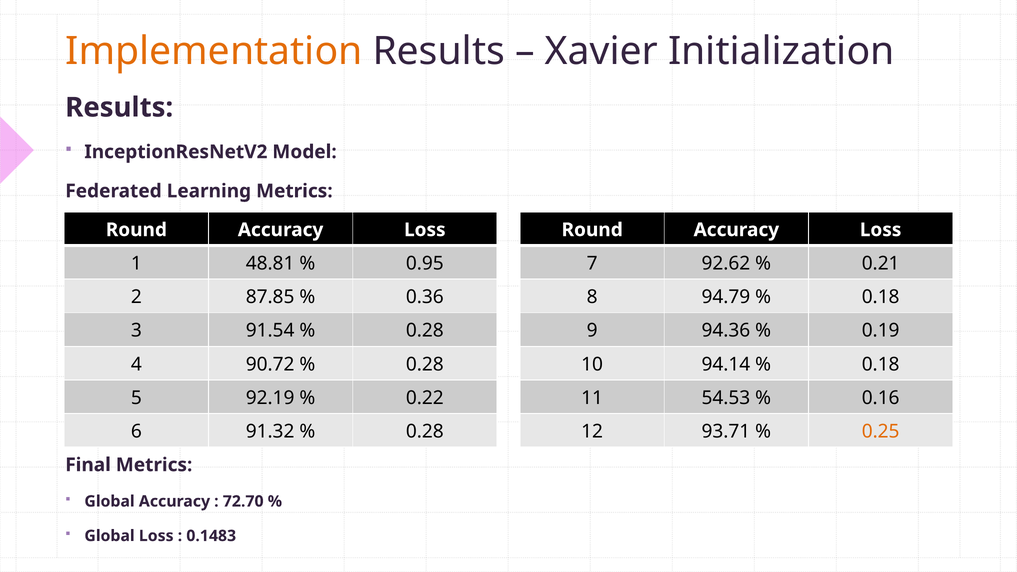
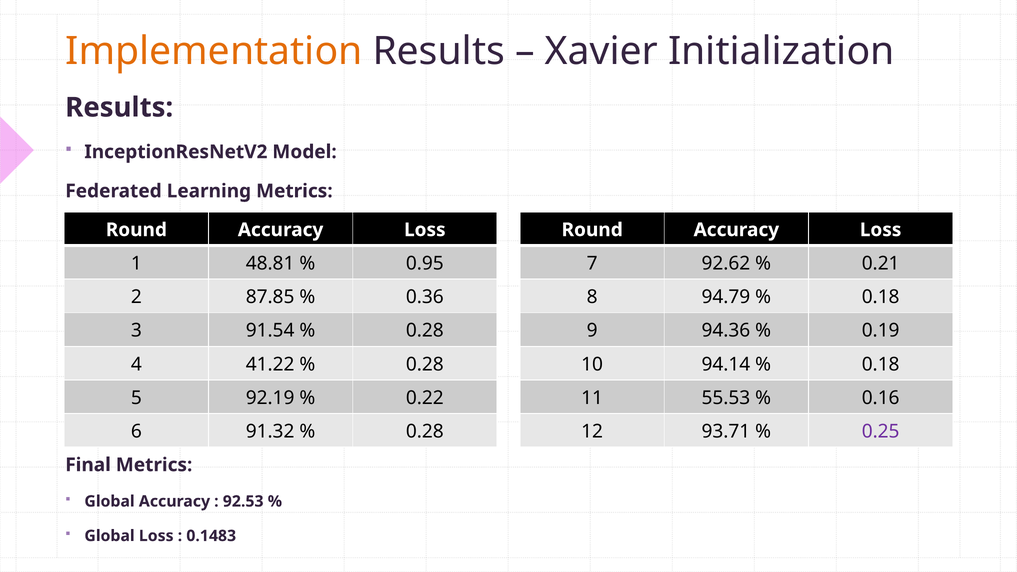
90.72: 90.72 -> 41.22 (270, 364)
54.53: 54.53 -> 55.53 (726, 398)
0.25 colour: orange -> purple (881, 431)
72.70: 72.70 -> 92.53 (243, 501)
